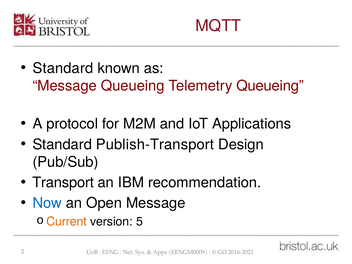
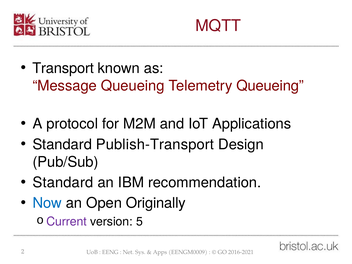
Standard: Standard -> Transport (63, 68)
Transport: Transport -> Standard (63, 183)
Open Message: Message -> Originally (156, 203)
Current colour: orange -> purple (67, 222)
